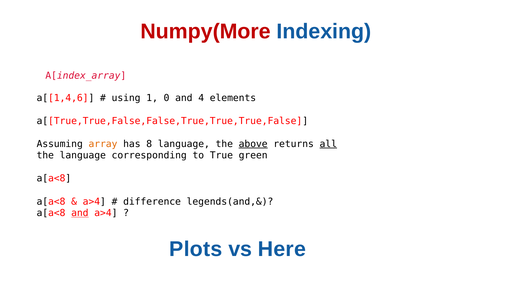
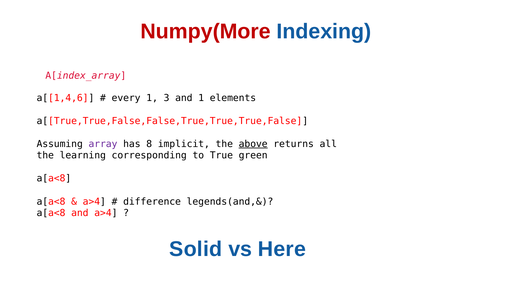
using: using -> every (126, 98)
0: 0 -> 3 (166, 98)
and 4: 4 -> 1 (201, 98)
array colour: orange -> purple (103, 144)
8 language: language -> implicit (184, 144)
all underline: present -> none (328, 144)
the language: language -> learning (83, 155)
and underline: present -> none (80, 213)
Plots: Plots -> Solid (196, 249)
